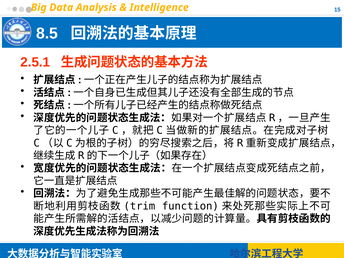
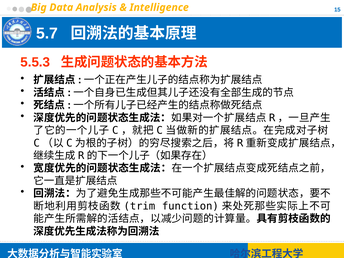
8.5: 8.5 -> 5.7 (47, 33)
2.5.1: 2.5.1 -> 5.5.3 (35, 62)
